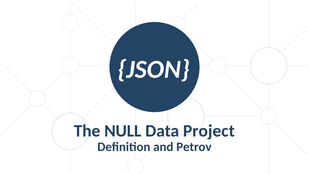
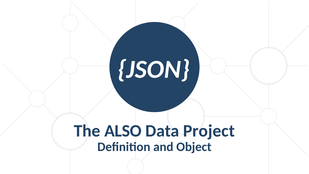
NULL: NULL -> ALSO (123, 131)
Petrov: Petrov -> Object (194, 147)
